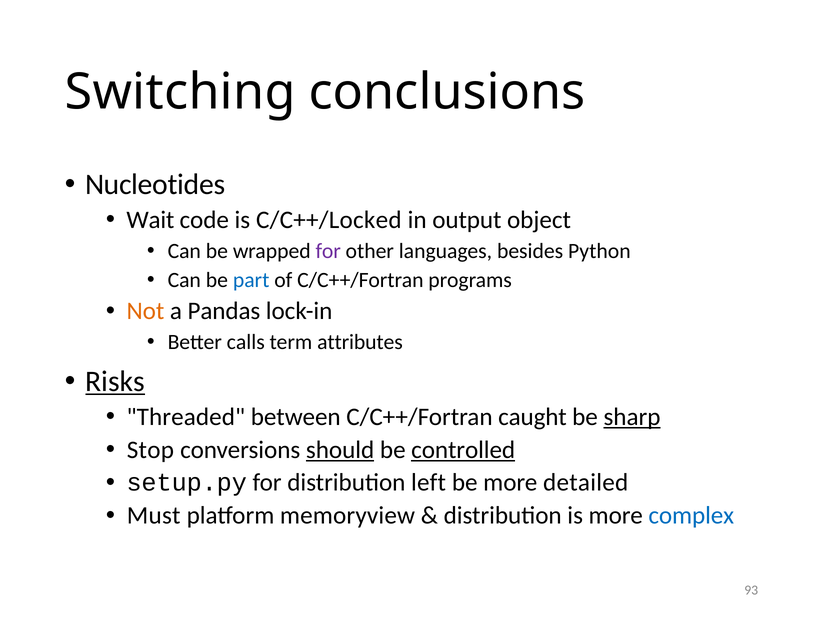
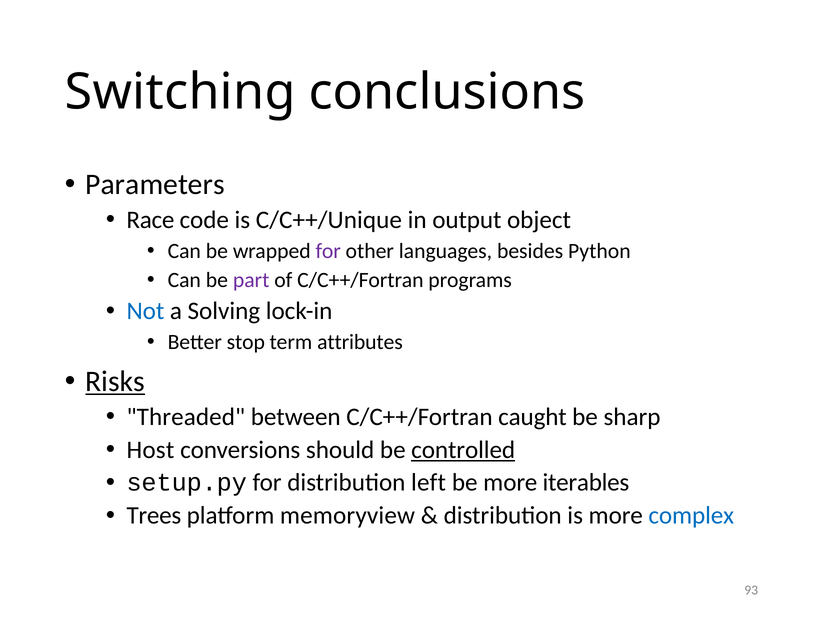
Nucleotides: Nucleotides -> Parameters (155, 184)
Wait: Wait -> Race (150, 220)
C/C++/Locked: C/C++/Locked -> C/C++/Unique (329, 220)
part colour: blue -> purple (251, 280)
Not colour: orange -> blue (145, 311)
Pandas: Pandas -> Solving (224, 311)
calls: calls -> stop (246, 342)
sharp underline: present -> none (632, 416)
Stop: Stop -> Host (150, 449)
should underline: present -> none (340, 449)
detailed: detailed -> iterables (586, 482)
Must: Must -> Trees (154, 515)
